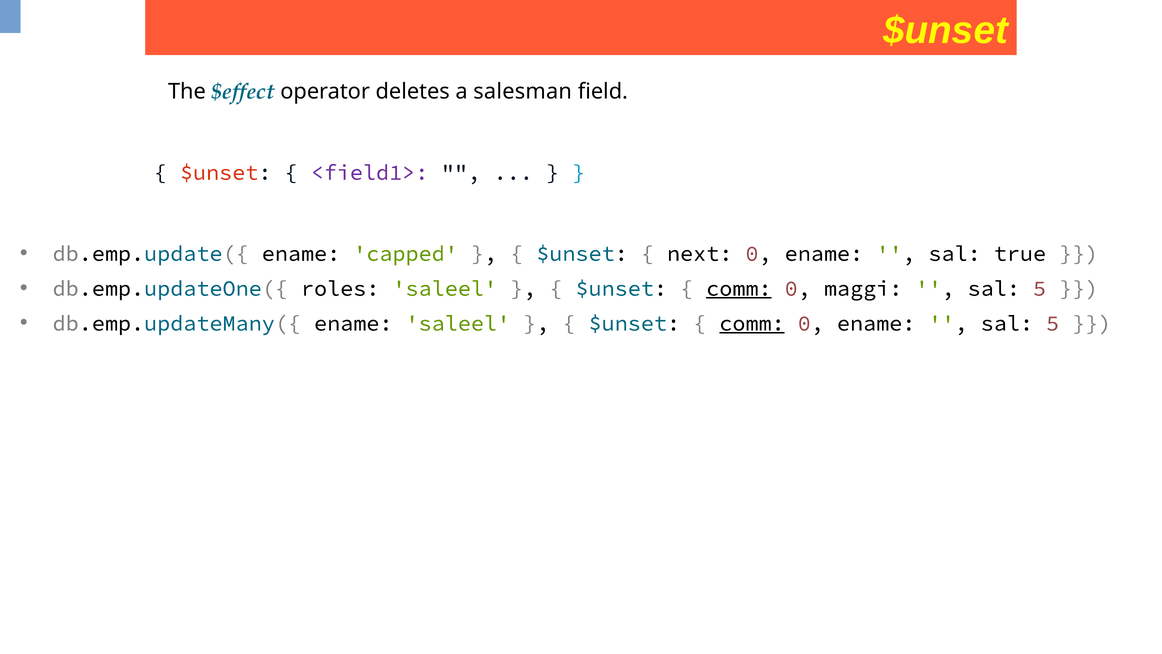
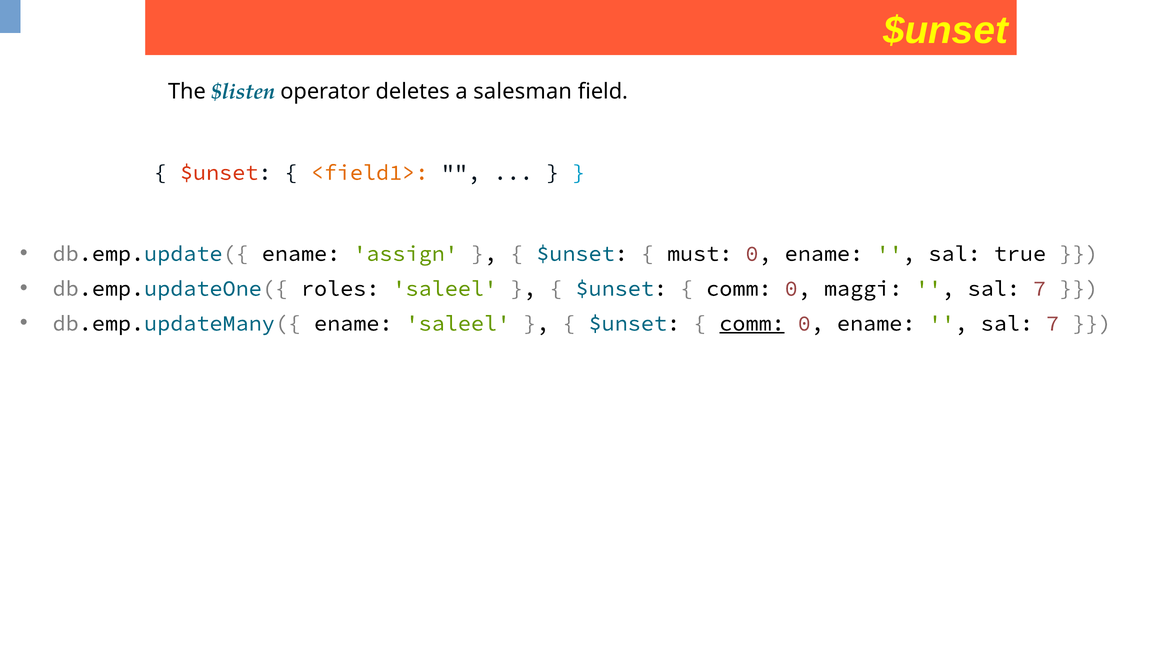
$effect: $effect -> $listen (243, 91)
<field1> colour: purple -> orange (369, 172)
capped: capped -> assign (406, 253)
next: next -> must (700, 253)
comm underline: present -> none (739, 288)
5: 5 -> 7 (1040, 288)
5: 5 -> 7 (1053, 323)
